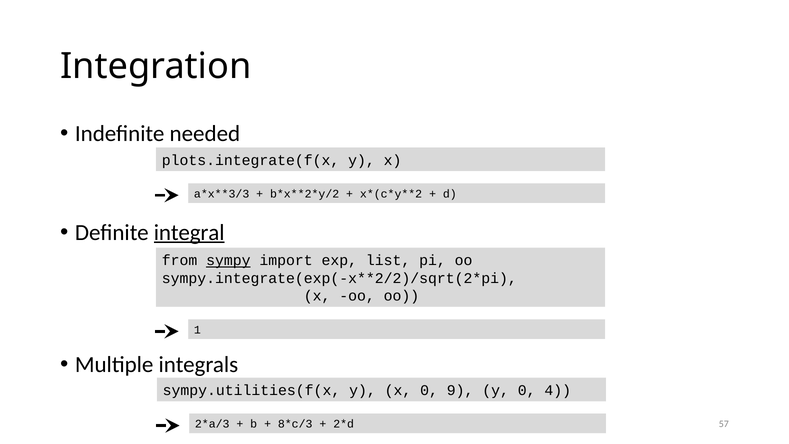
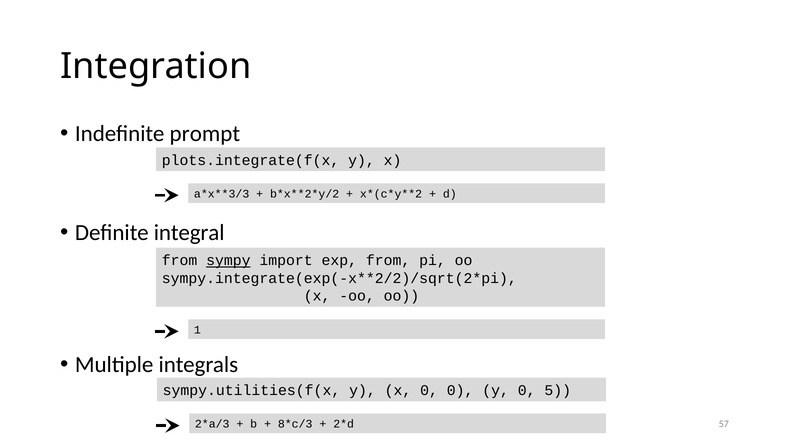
needed: needed -> prompt (205, 133)
integral underline: present -> none (189, 232)
exp list: list -> from (388, 260)
0 9: 9 -> 0 (460, 390)
4: 4 -> 5 (558, 390)
